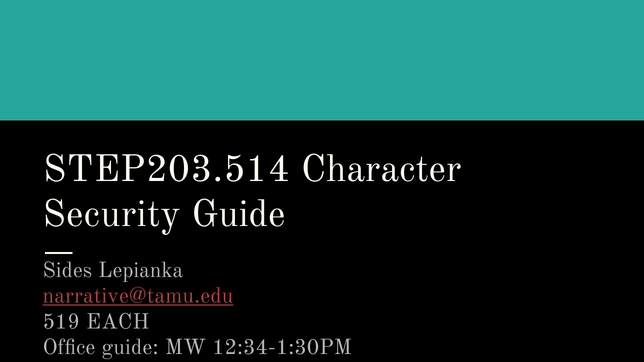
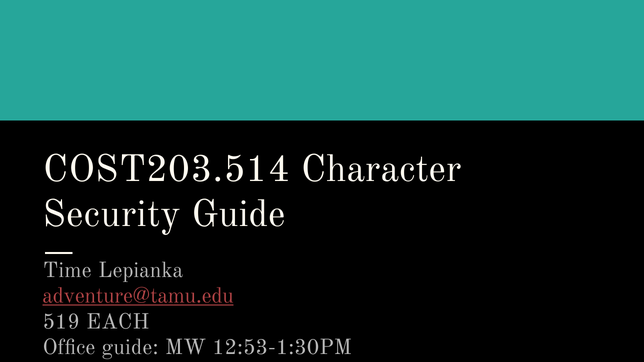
STEP203.514: STEP203.514 -> COST203.514 (166, 169)
Sides: Sides -> Time (67, 270)
narrative@tamu.edu: narrative@tamu.edu -> adventure@tamu.edu (138, 296)
12:34-1:30PM: 12:34-1:30PM -> 12:53-1:30PM (282, 347)
